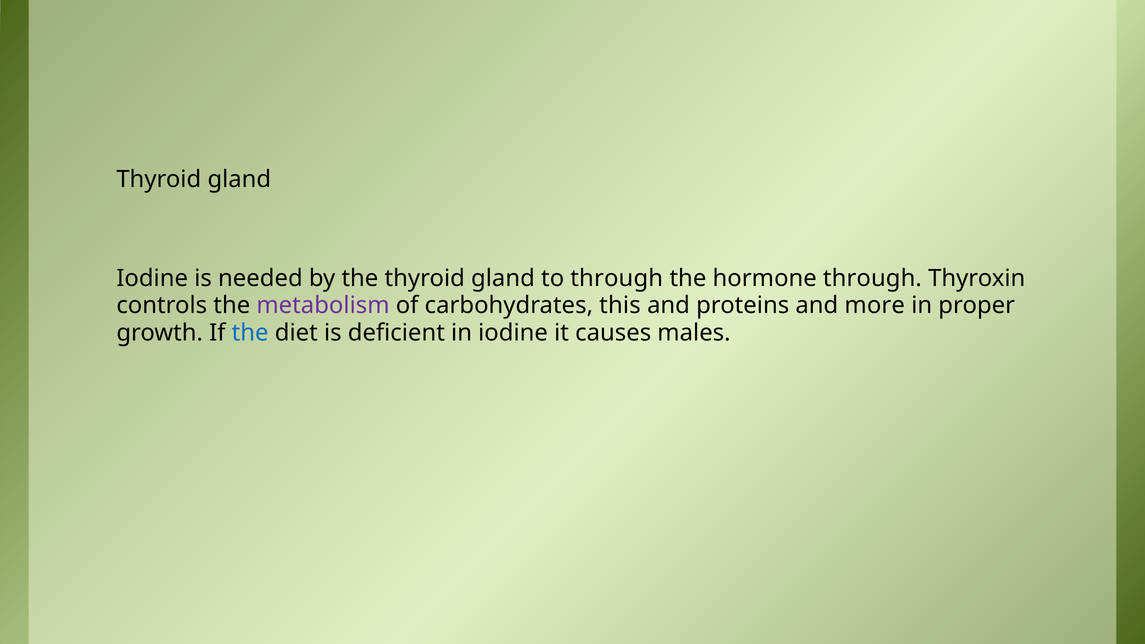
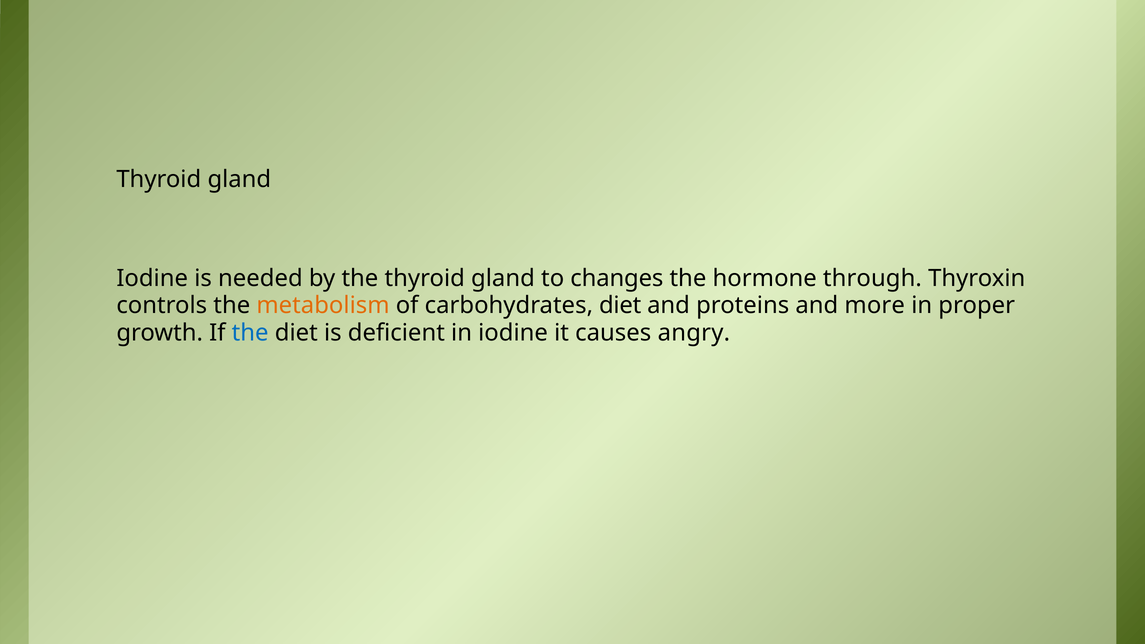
to through: through -> changes (617, 278)
metabolism colour: purple -> orange (323, 306)
carbohydrates this: this -> diet (620, 306)
males: males -> angry (694, 333)
